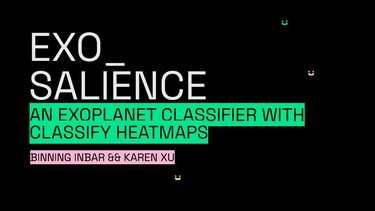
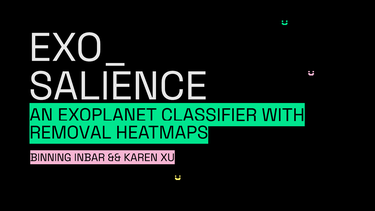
CLASSIFY: CLASSIFY -> REMOVAL (70, 132)
